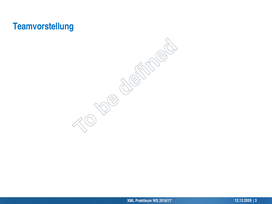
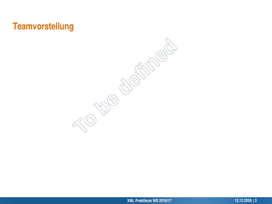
Teamvorstellung colour: blue -> orange (43, 26)
